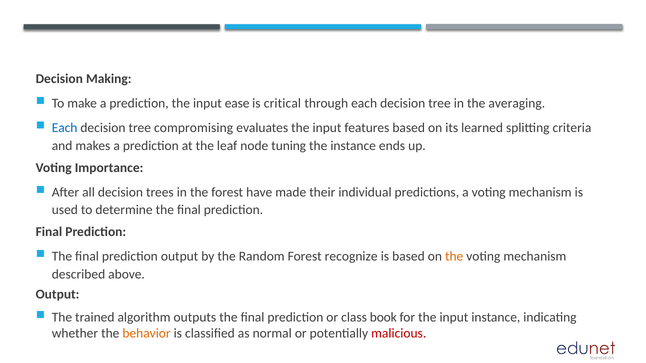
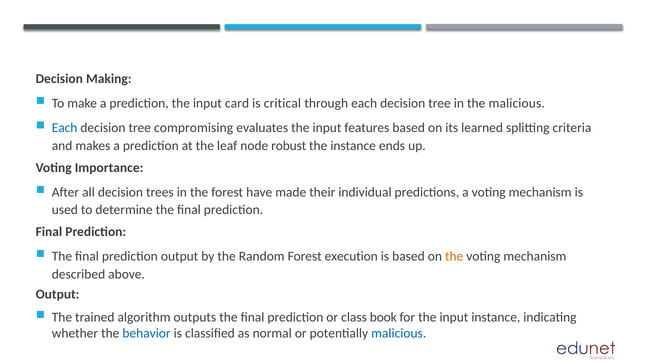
ease: ease -> card (237, 104)
the averaging: averaging -> malicious (517, 104)
tuning: tuning -> robust (289, 146)
recognize: recognize -> execution (351, 257)
behavior colour: orange -> blue (147, 334)
malicious colour: red -> blue (399, 334)
